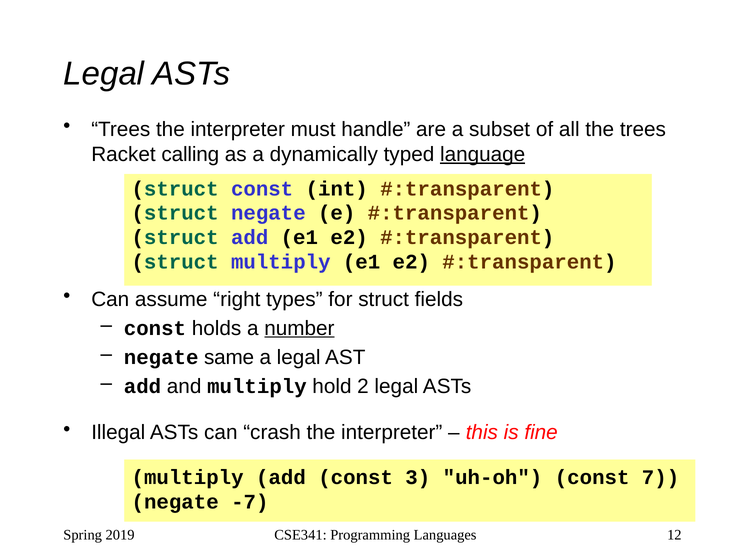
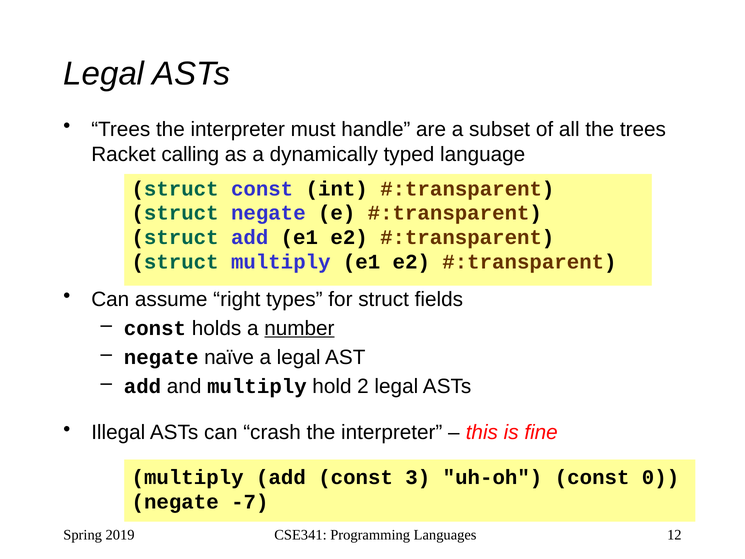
language underline: present -> none (483, 154)
same: same -> naïve (229, 357)
7: 7 -> 0 (661, 477)
